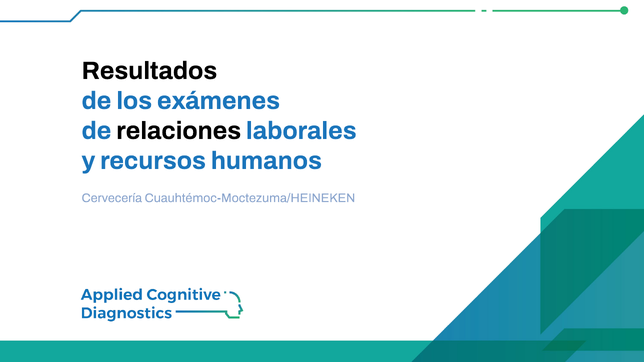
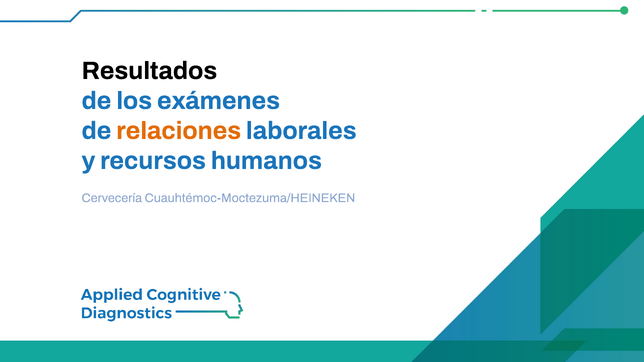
relaciones colour: black -> orange (179, 131)
